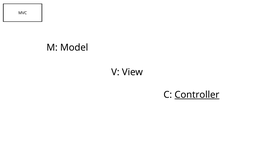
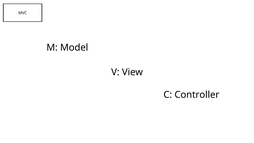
Controller underline: present -> none (197, 95)
